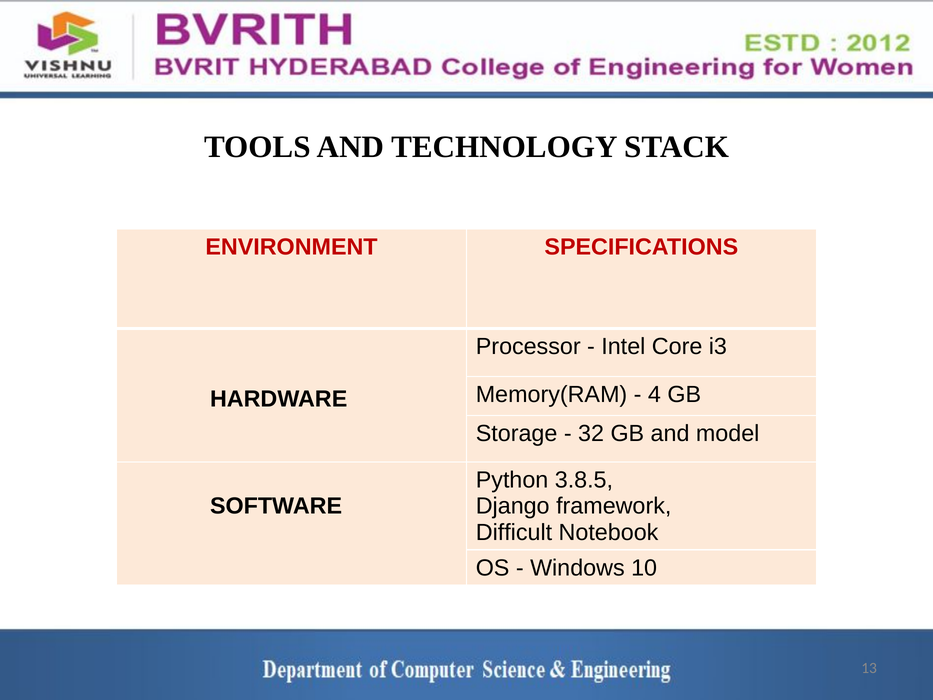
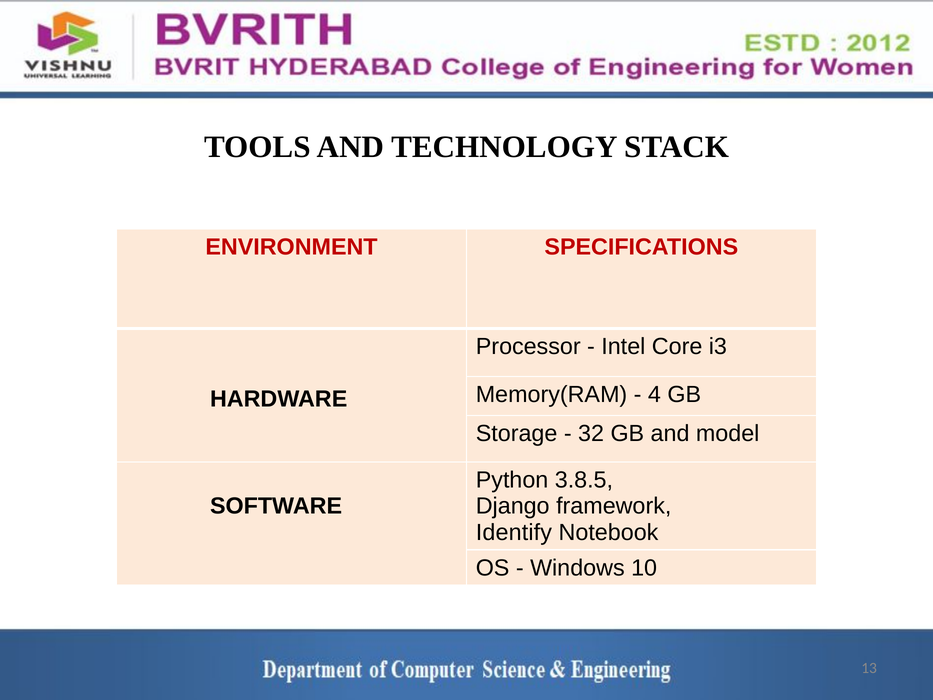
Difficult: Difficult -> Identify (514, 532)
